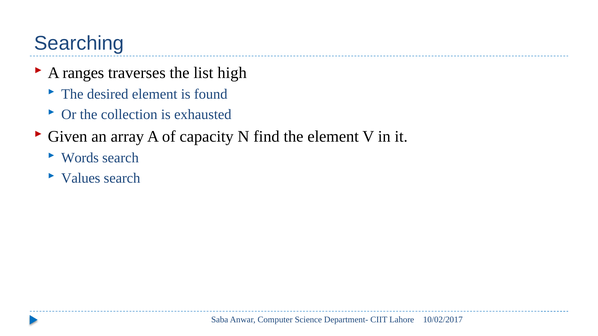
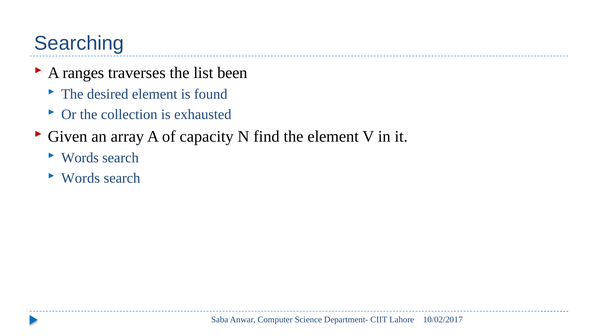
high: high -> been (232, 73)
Values: Values -> Words (81, 178)
